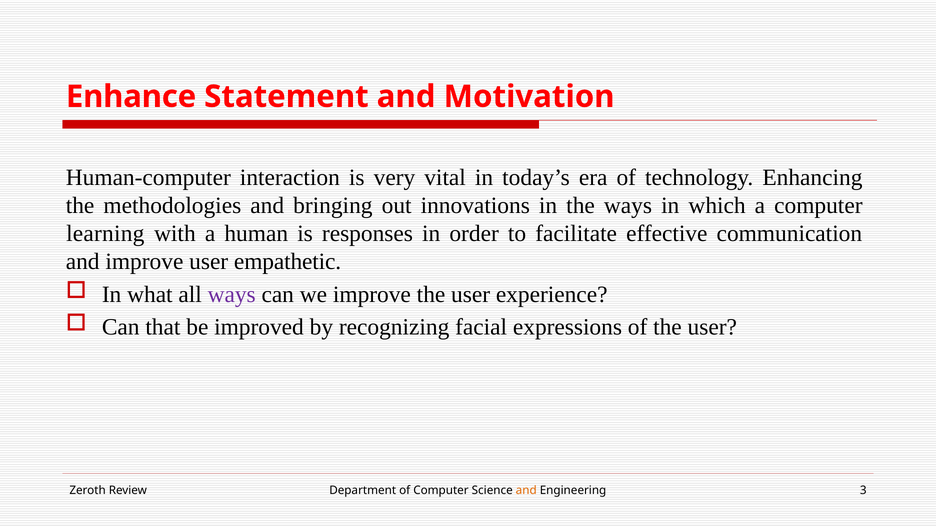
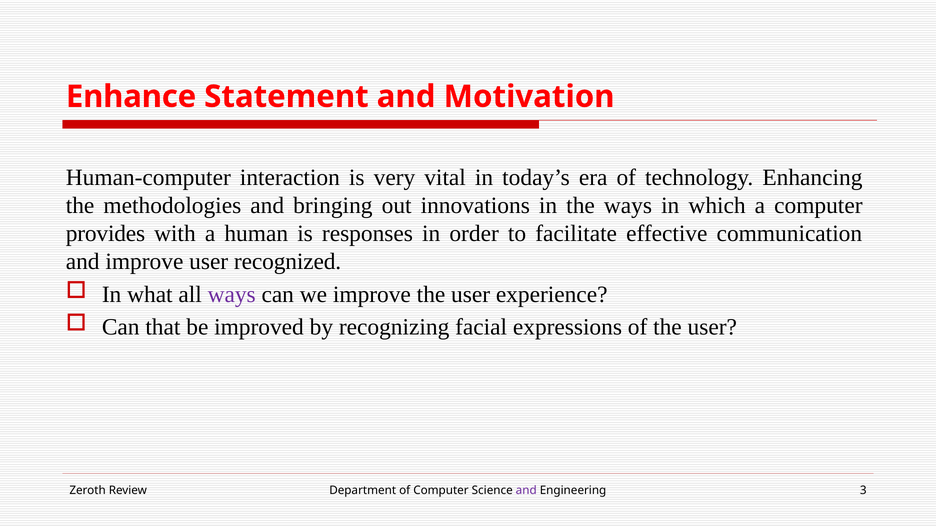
learning: learning -> provides (105, 234)
empathetic: empathetic -> recognized (288, 262)
and colour: orange -> purple (526, 491)
